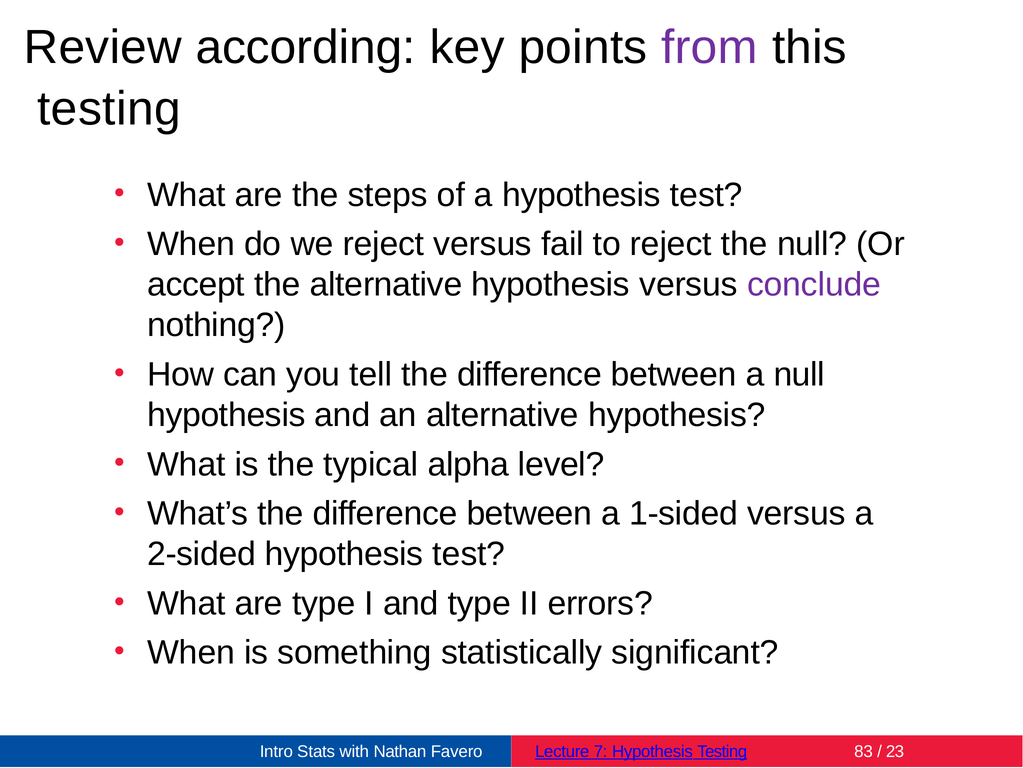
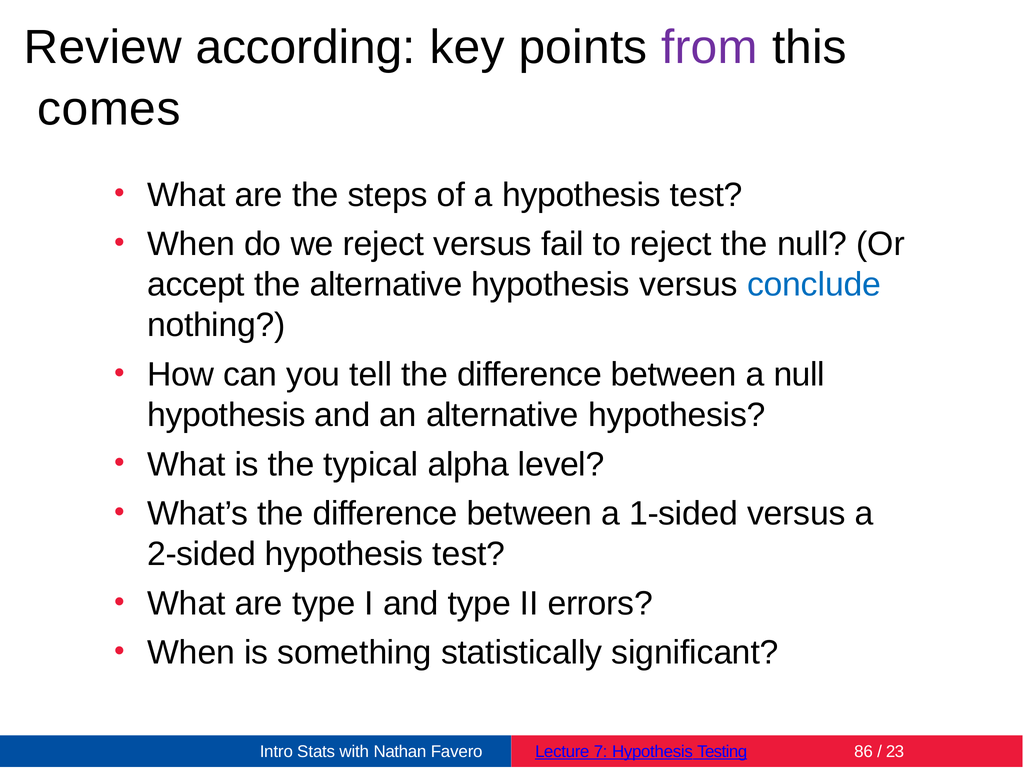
testing: testing -> comes (109, 109)
conclude colour: purple -> blue (814, 285)
83: 83 -> 86 (864, 751)
